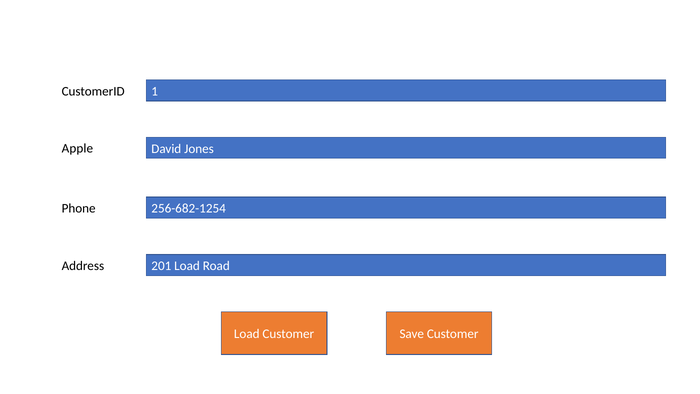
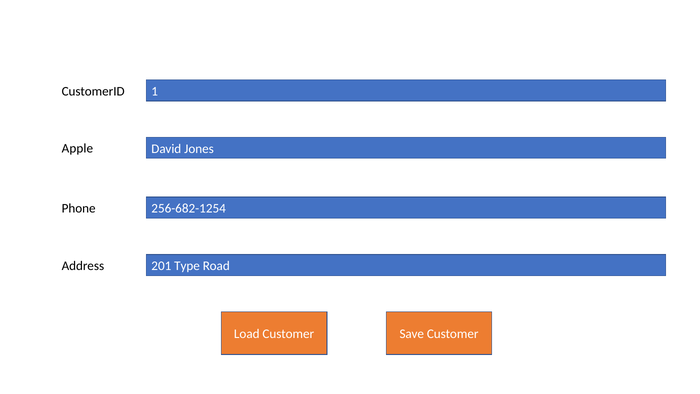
201 Load: Load -> Type (187, 266)
